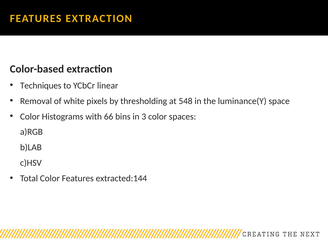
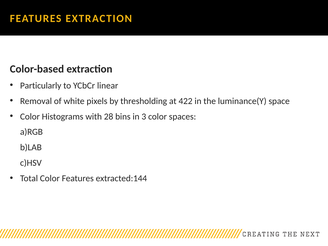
Techniques: Techniques -> Particularly (41, 85)
548: 548 -> 422 (186, 101)
66: 66 -> 28 (109, 116)
